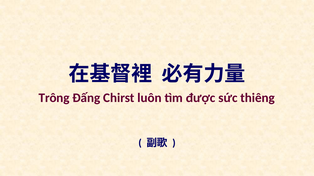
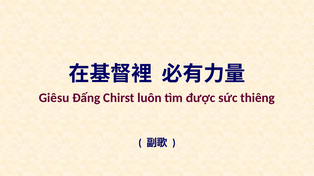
Trông: Trông -> Giêsu (54, 98)
